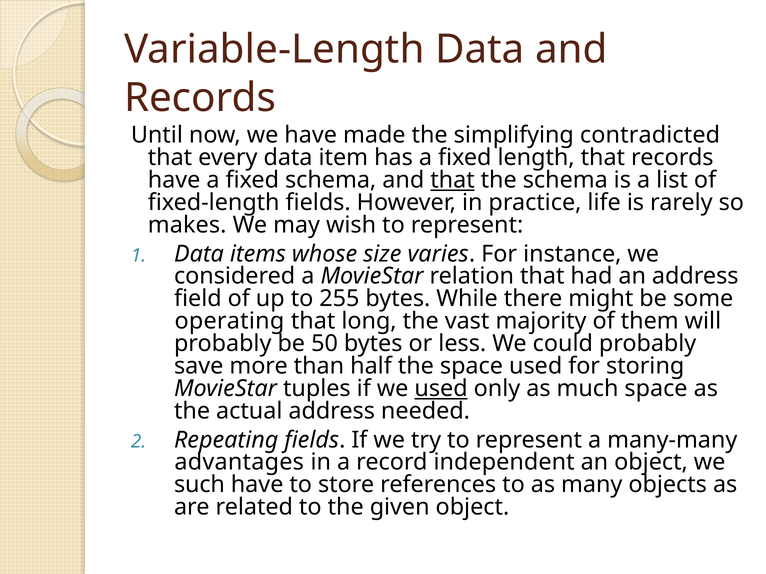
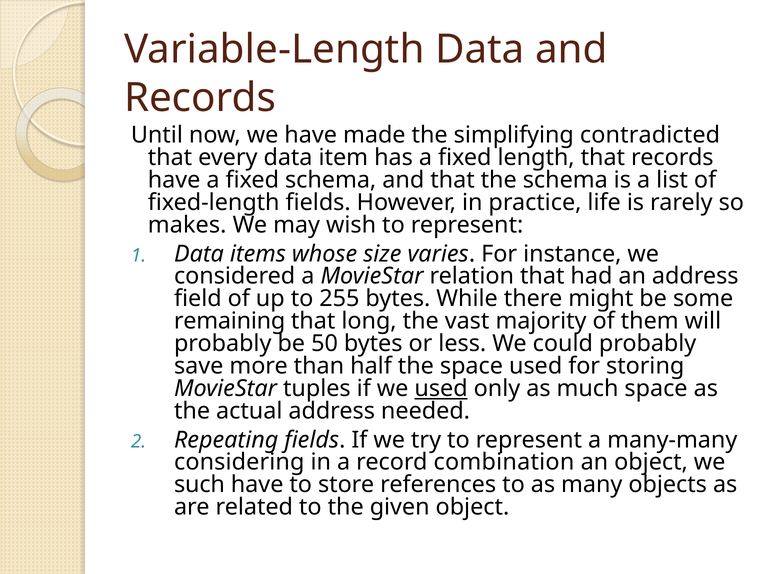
that underline: present -> none (453, 180)
operating: operating -> remaining (230, 321)
advantages: advantages -> considering (239, 463)
independent: independent -> combination (504, 463)
